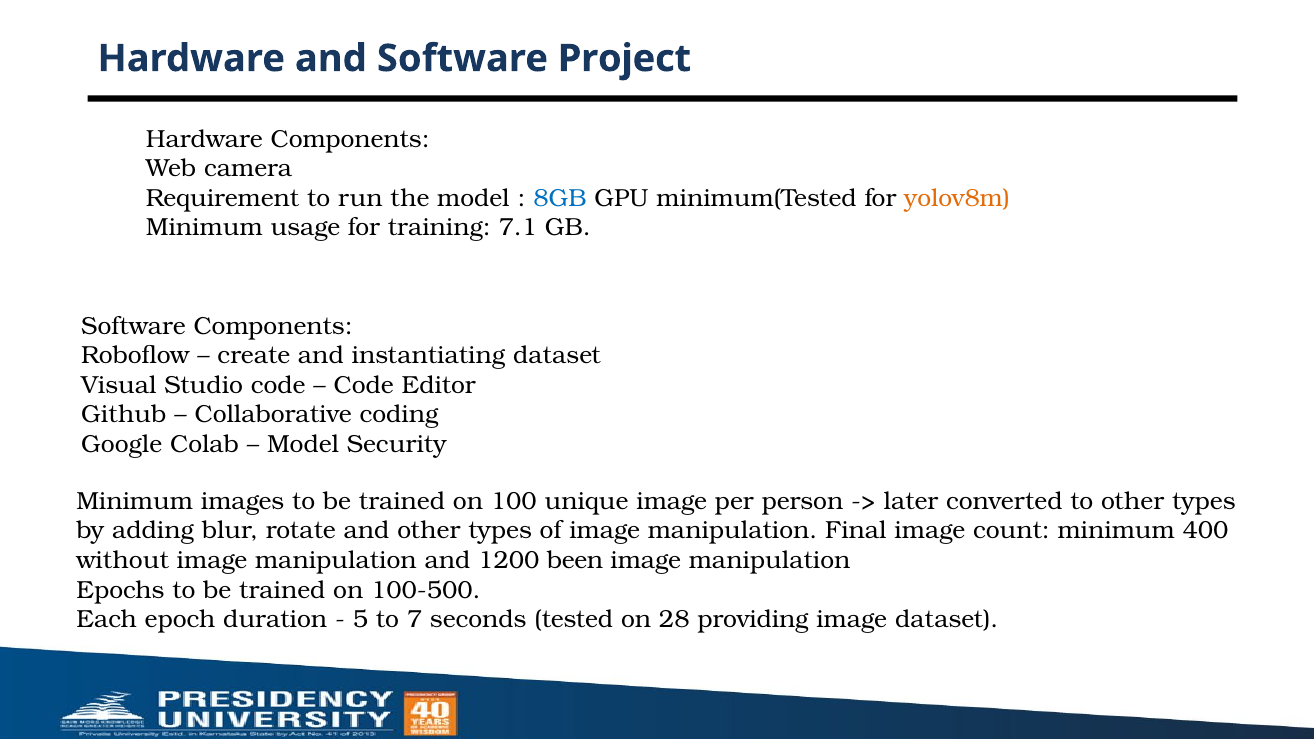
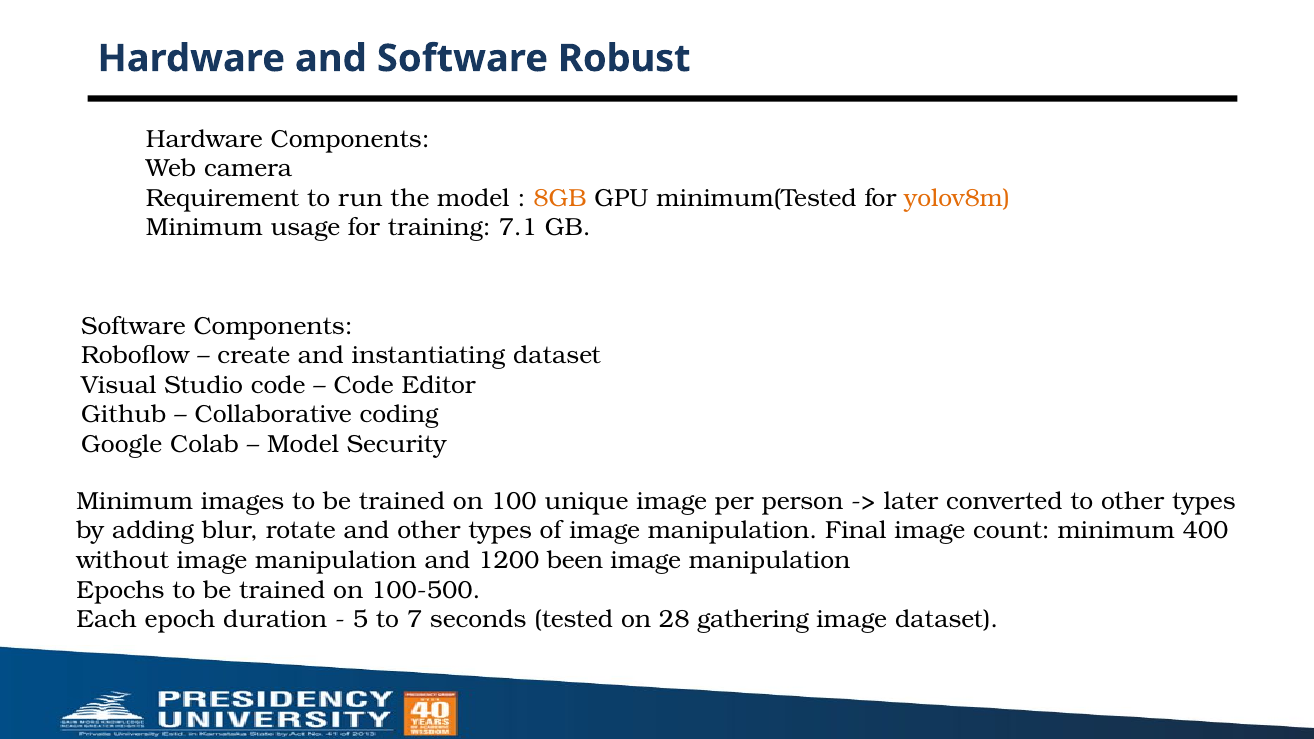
Project: Project -> Robust (624, 59)
8GB colour: blue -> orange (560, 198)
providing: providing -> gathering (753, 620)
